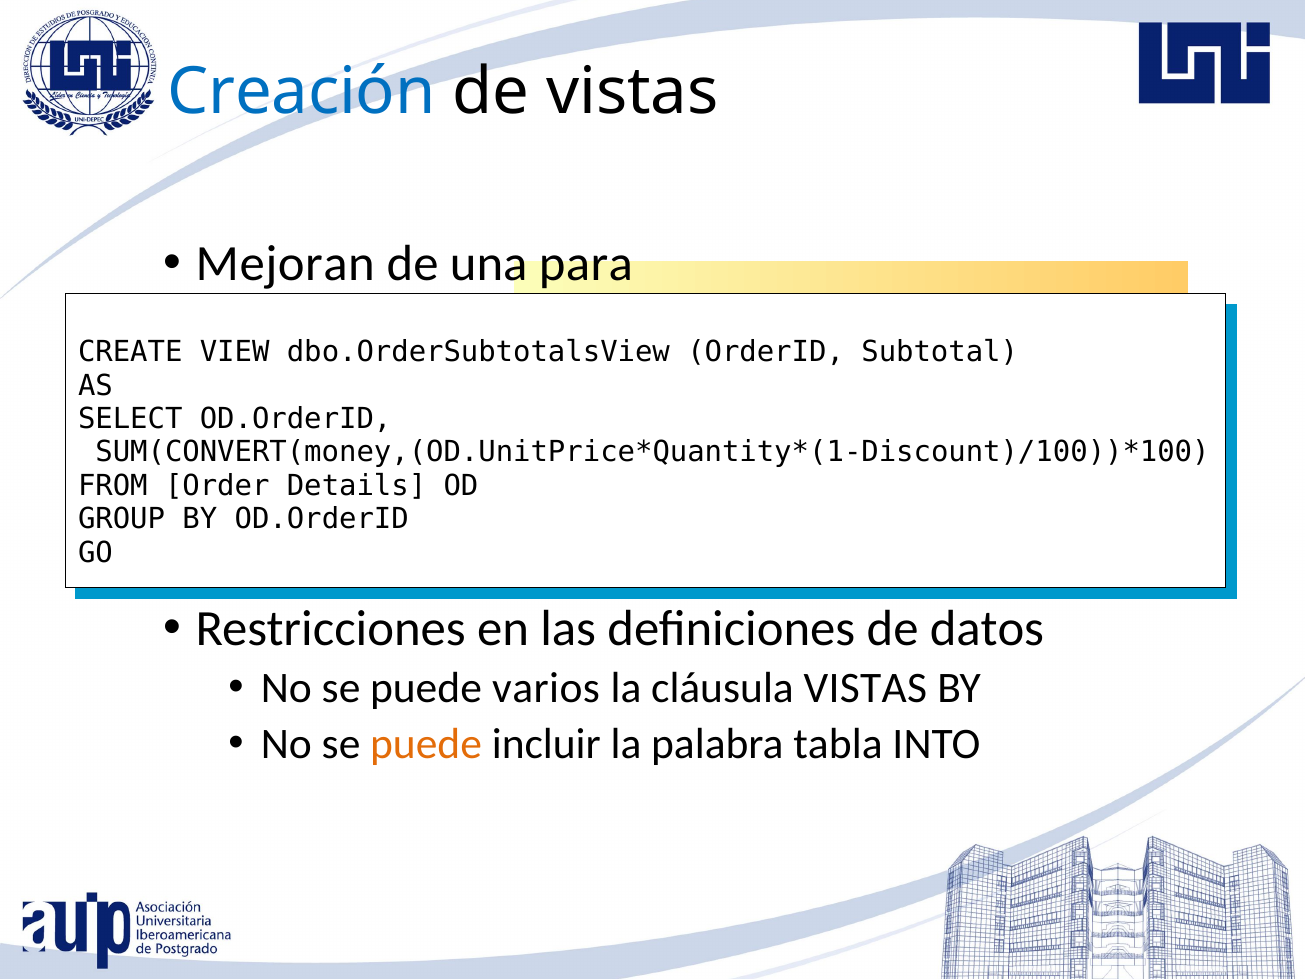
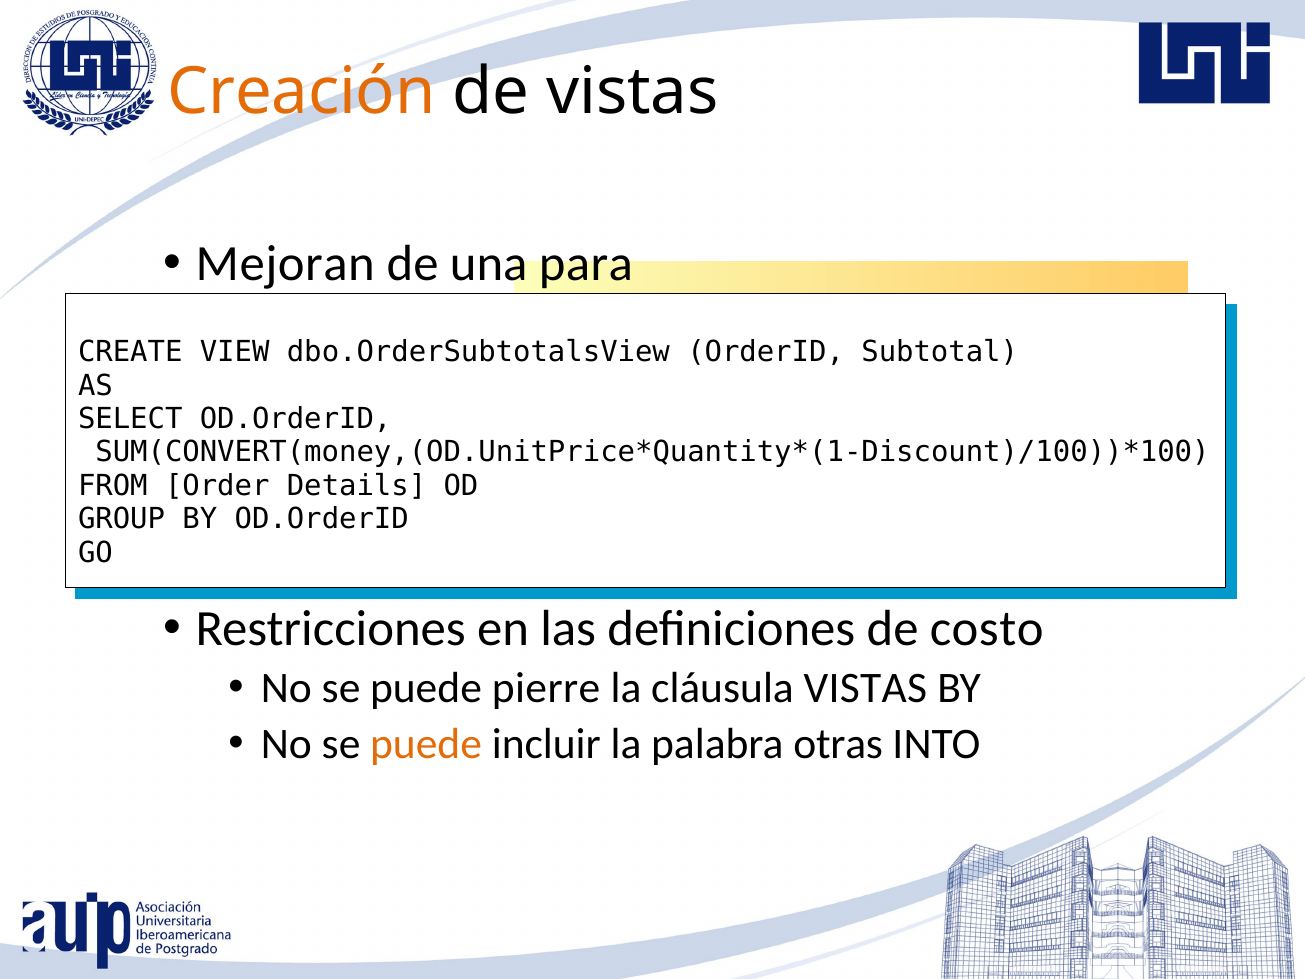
Creación colour: blue -> orange (301, 91)
datos: datos -> costo (987, 628)
varios: varios -> pierre (546, 688)
tabla: tabla -> otras (838, 744)
